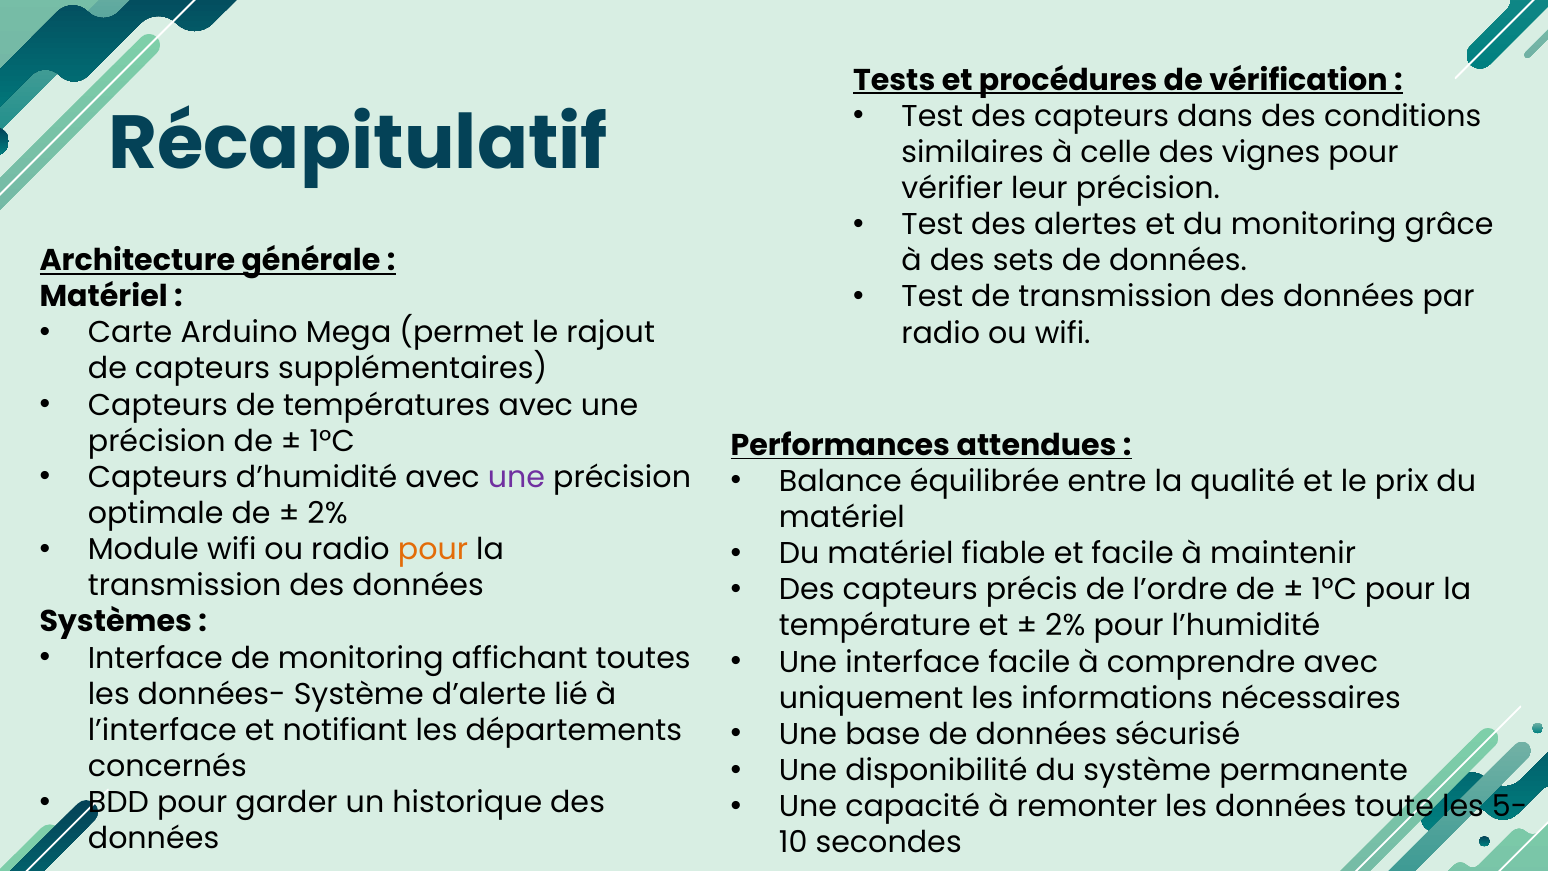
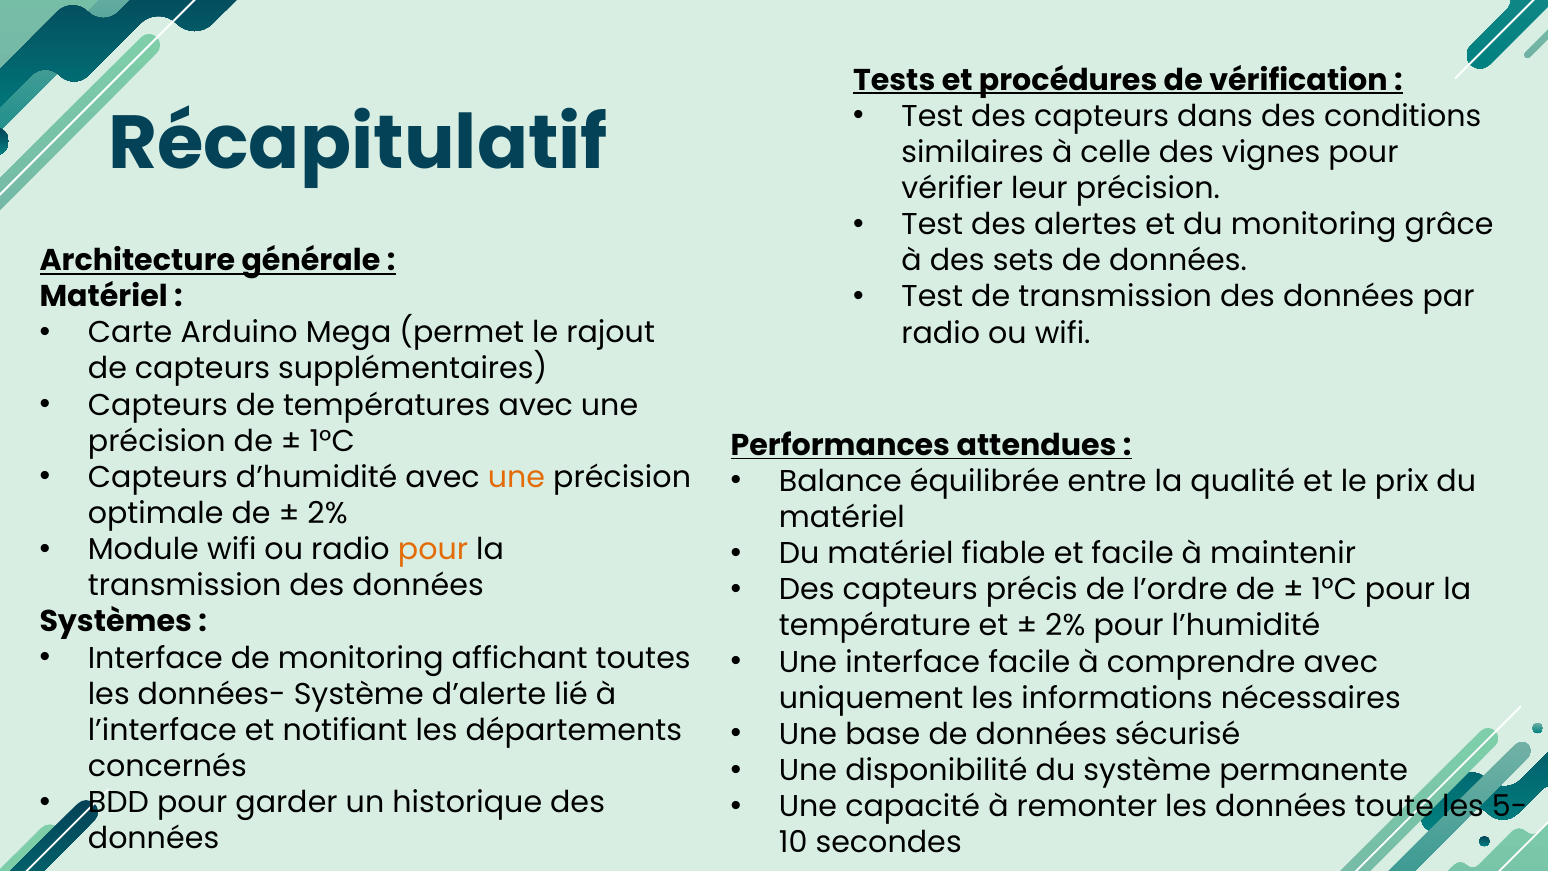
une colour: purple -> orange (517, 477)
